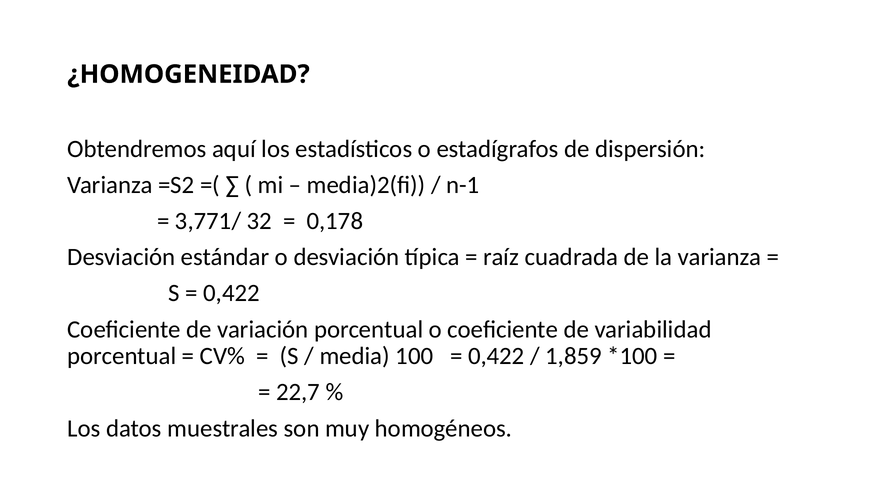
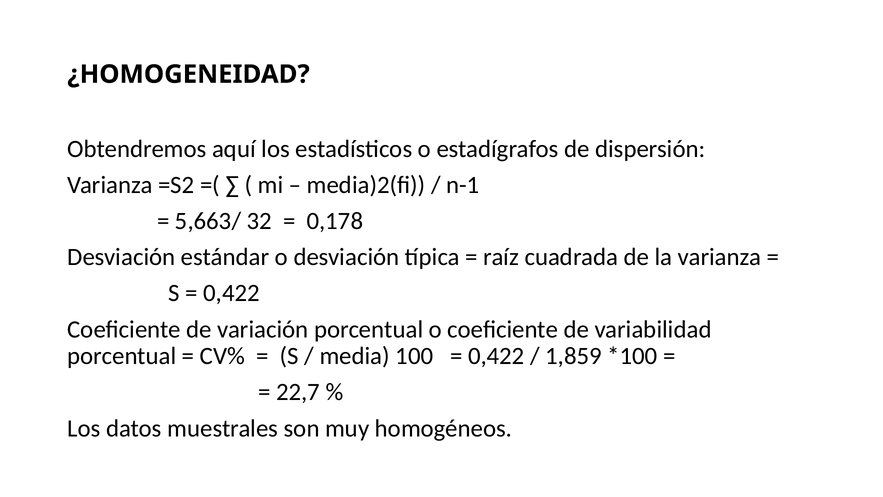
3,771/: 3,771/ -> 5,663/ (208, 221)
